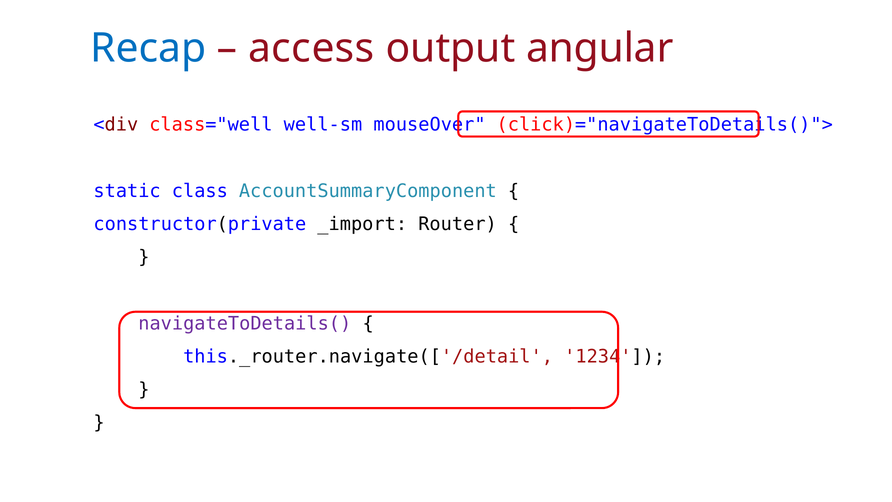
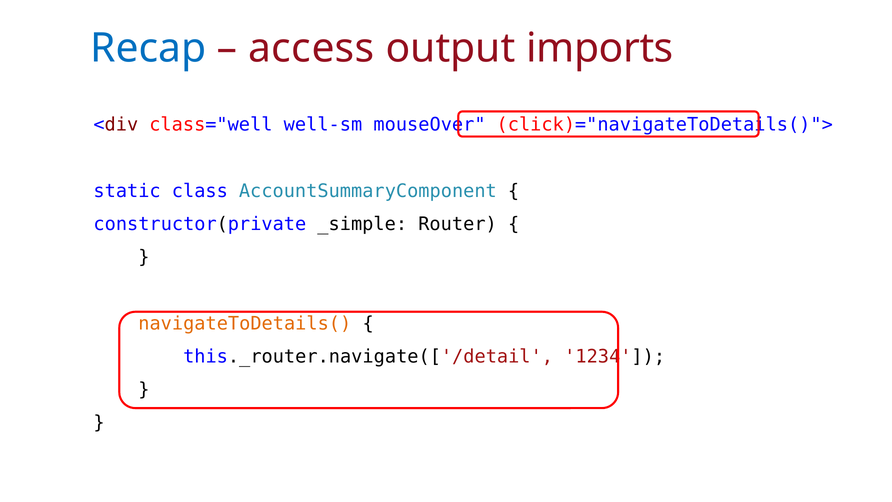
angular: angular -> imports (600, 48)
_import: _import -> _simple (362, 224)
navigateToDetails( colour: purple -> orange (245, 323)
